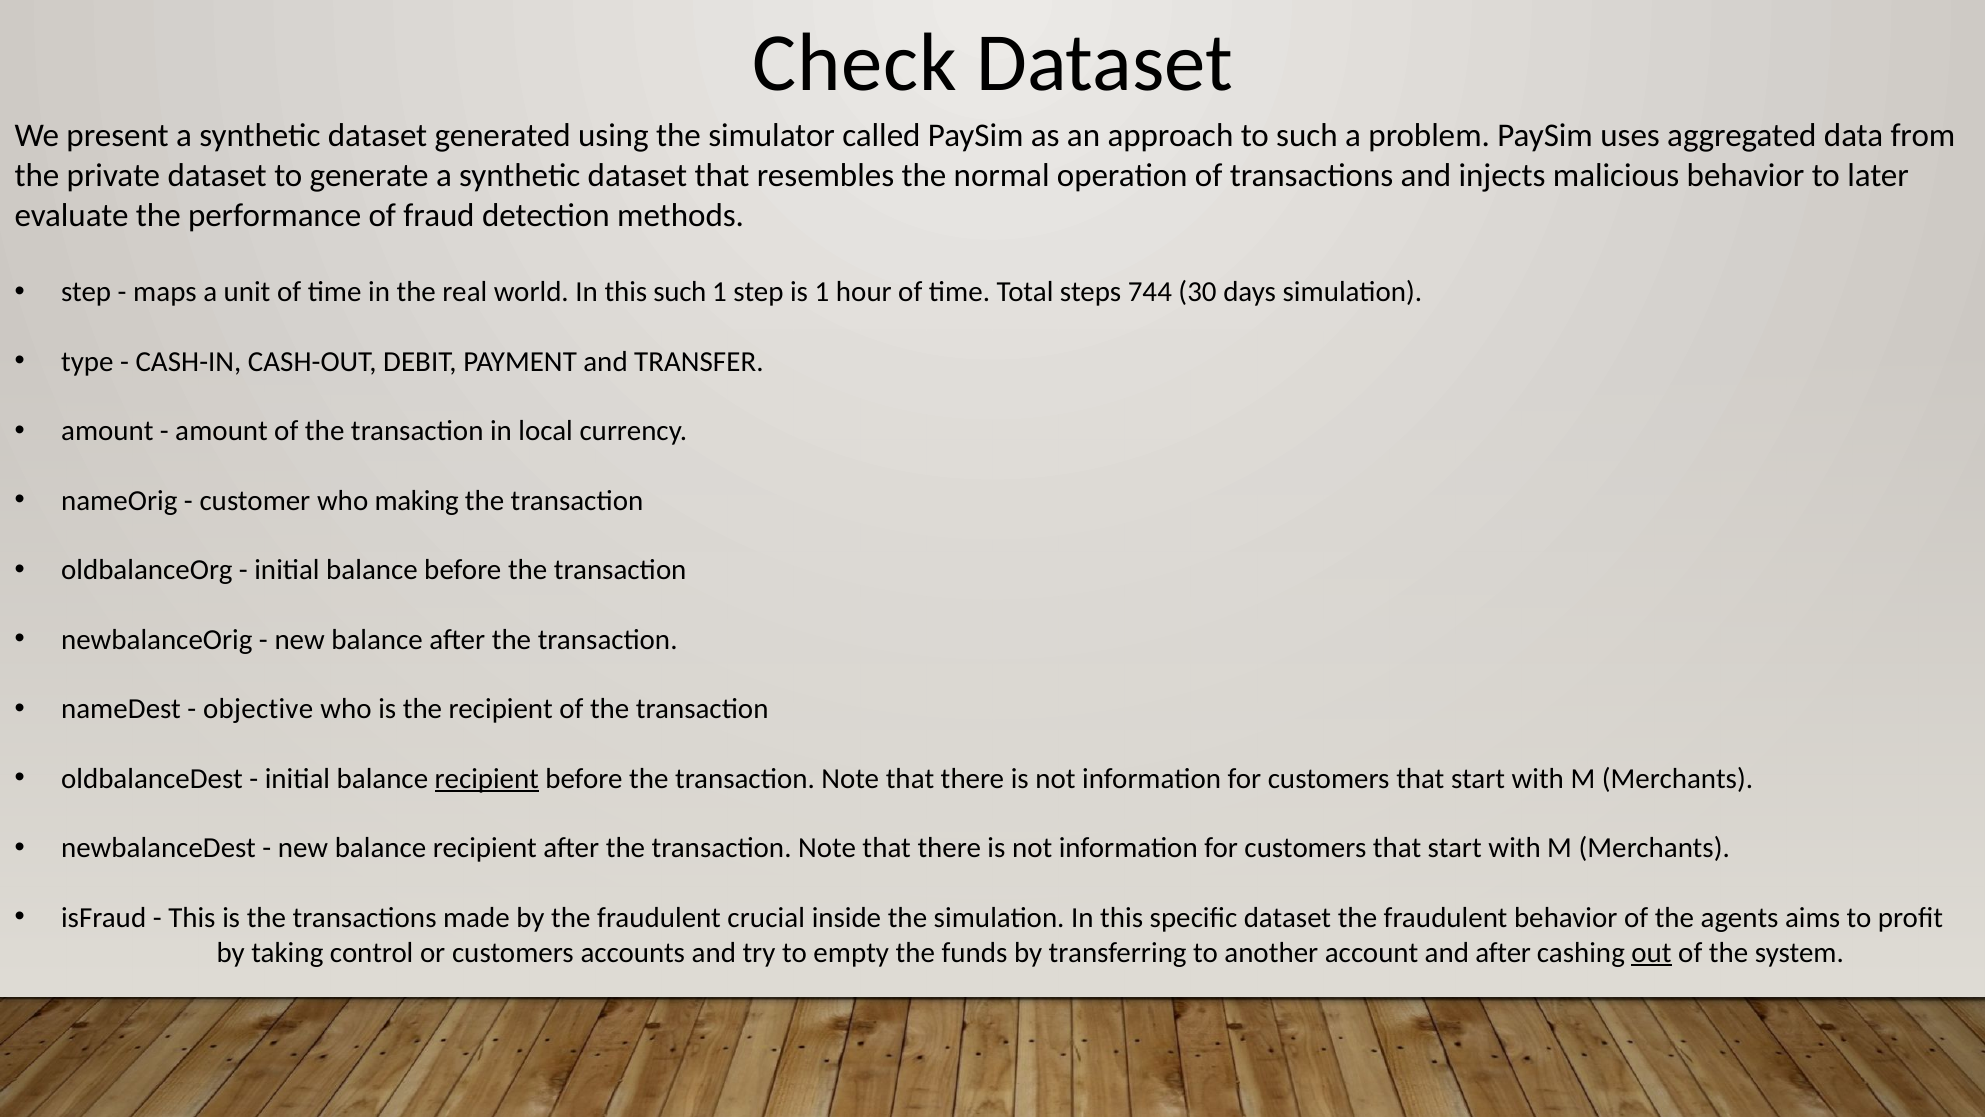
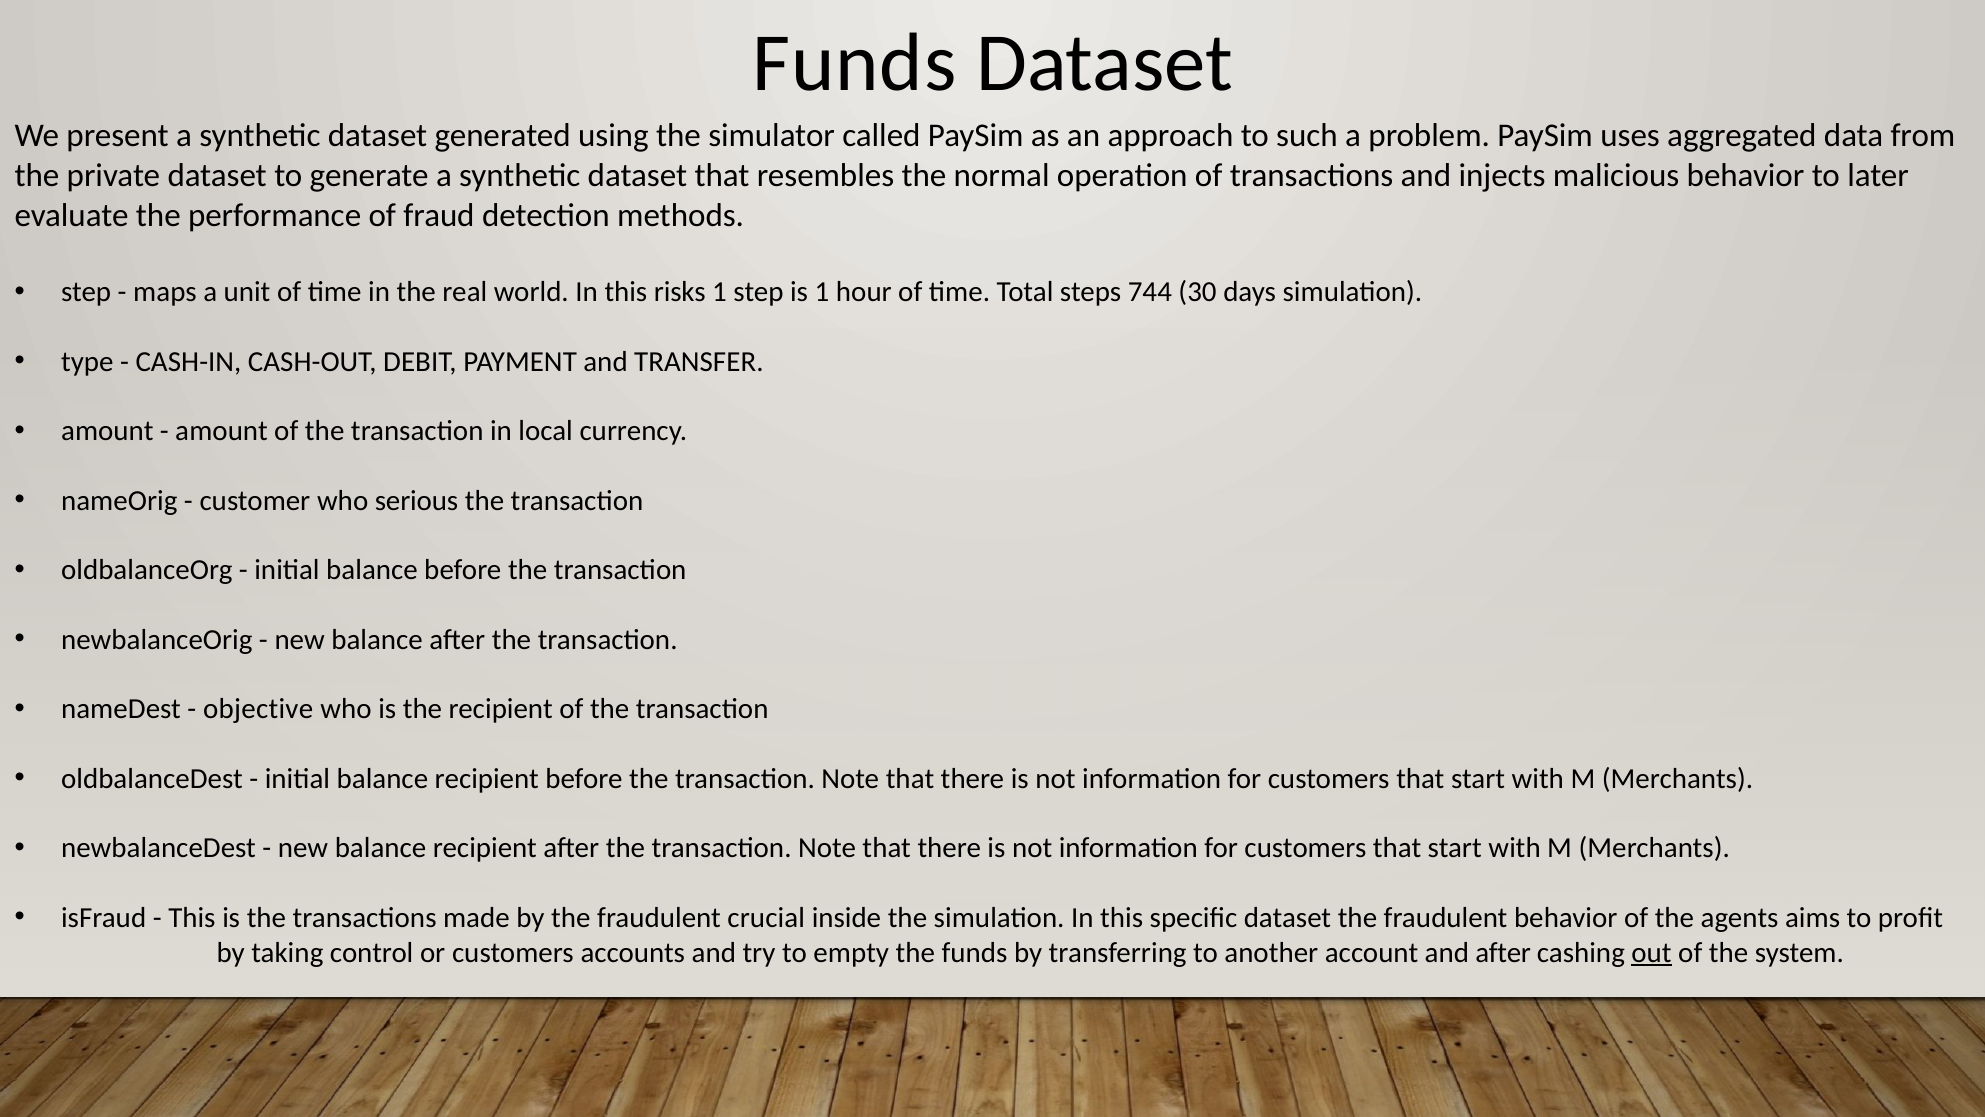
Check: Check -> Funds (855, 63)
this such: such -> risks (680, 292)
making: making -> serious (417, 500)
recipient underline: present -> none (487, 779)
